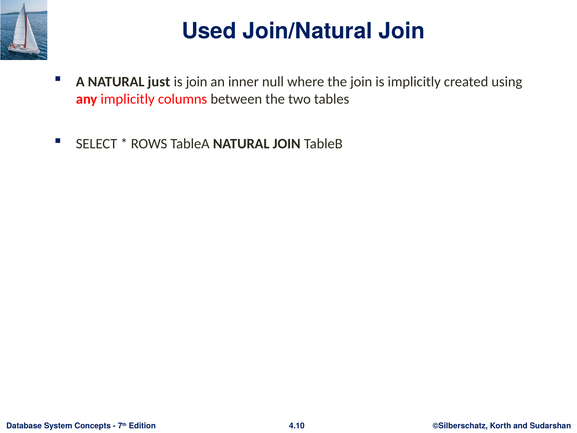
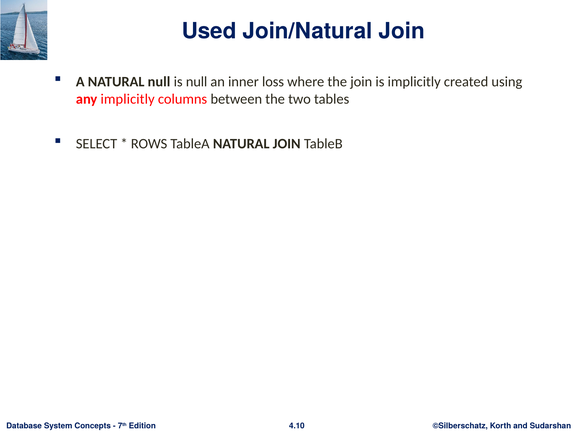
NATURAL just: just -> null (159, 82)
is join: join -> null (197, 82)
null: null -> loss (273, 82)
